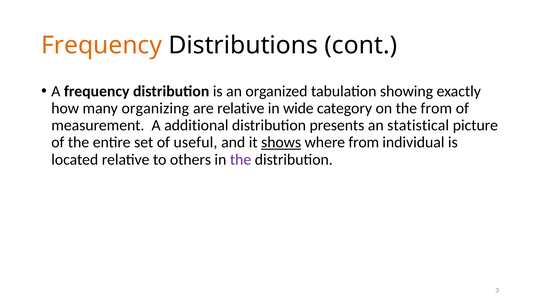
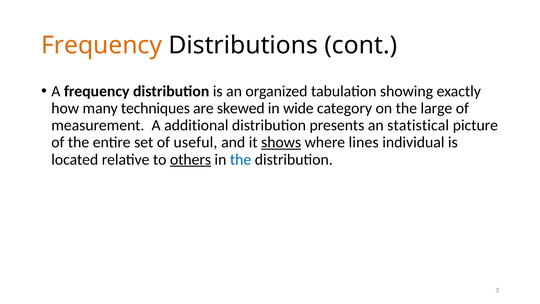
organizing: organizing -> techniques (155, 108)
are relative: relative -> skewed (241, 108)
the from: from -> large (436, 108)
where from: from -> lines (364, 142)
others underline: none -> present (190, 159)
the colour: purple -> blue (241, 159)
